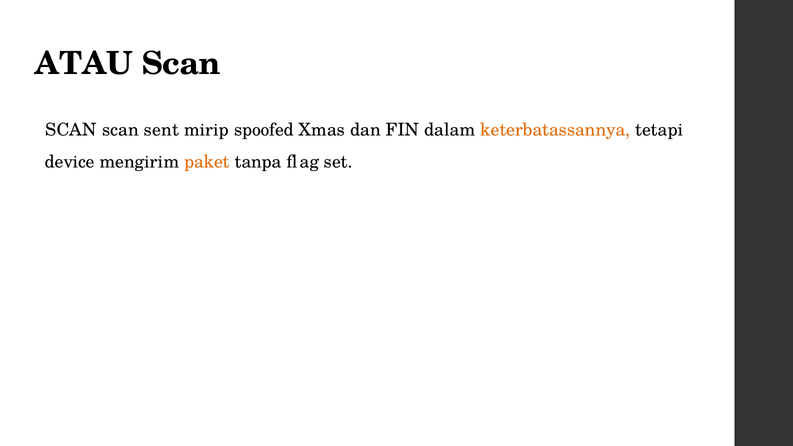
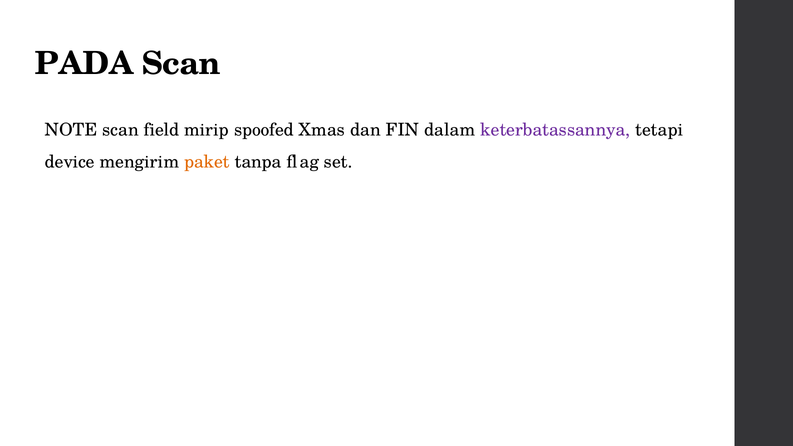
ATAU: ATAU -> PADA (84, 64)
SCAN: SCAN -> NOTE (71, 130)
sent: sent -> field (162, 130)
keterbatassannya colour: orange -> purple (555, 130)
